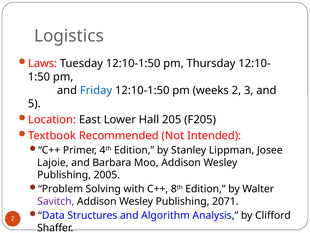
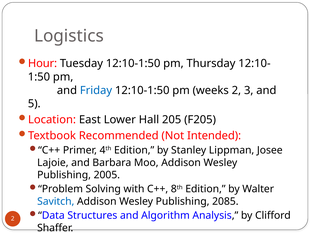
Laws: Laws -> Hour (43, 63)
Savitch colour: purple -> blue (56, 201)
2071: 2071 -> 2085 (225, 201)
